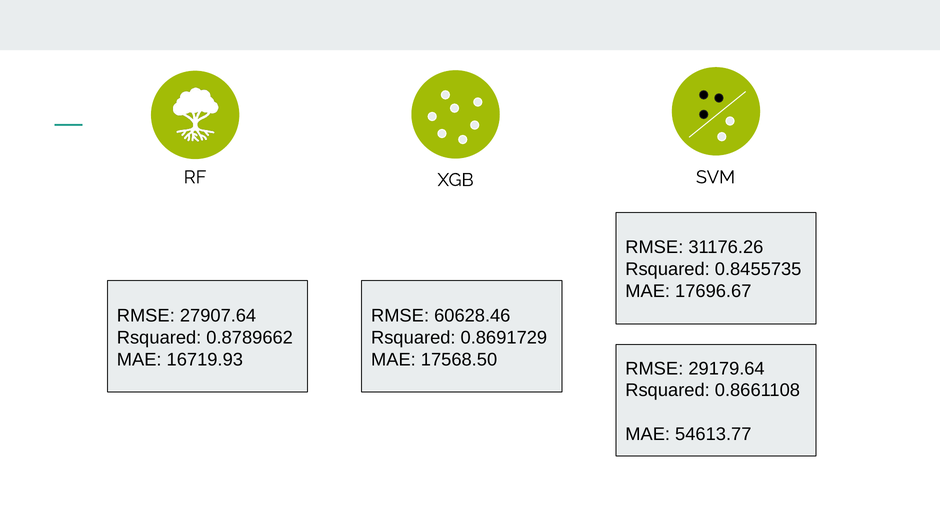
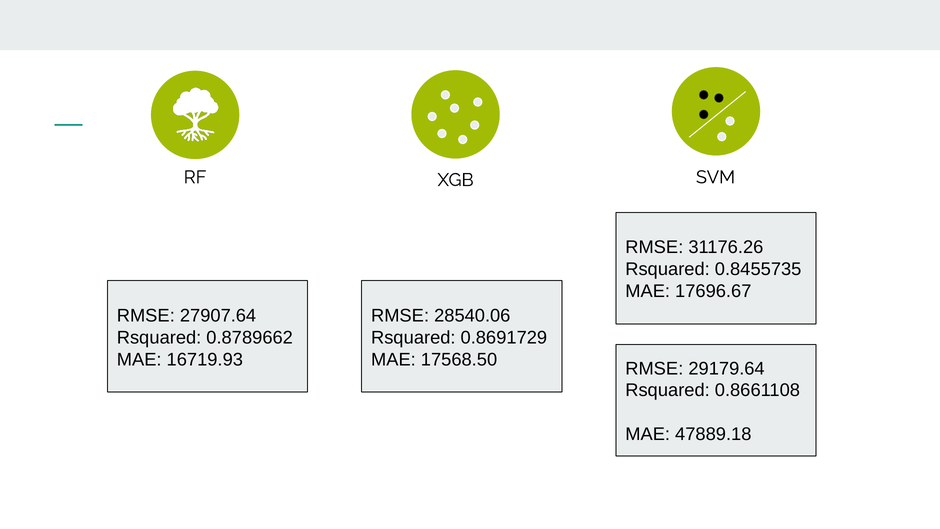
60628.46: 60628.46 -> 28540.06 (472, 315)
54613.77: 54613.77 -> 47889.18 (713, 434)
